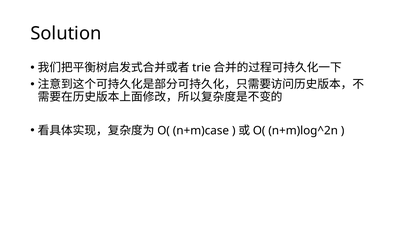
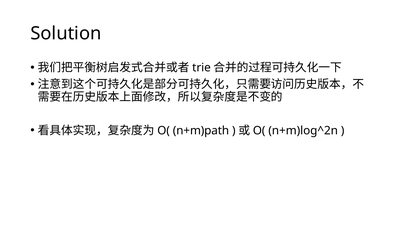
n+m)case: n+m)case -> n+m)path (201, 131)
